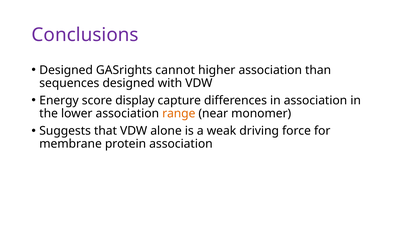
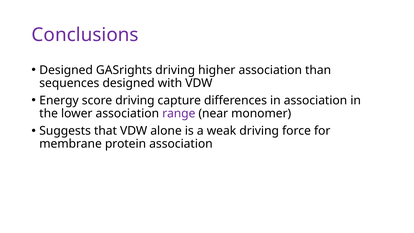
GASrights cannot: cannot -> driving (175, 70)
score display: display -> driving (135, 100)
range colour: orange -> purple (179, 113)
